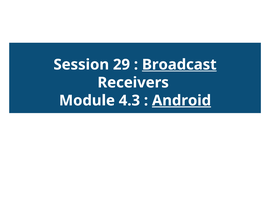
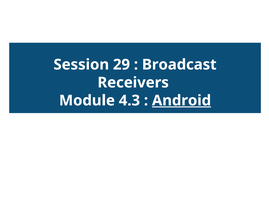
Broadcast underline: present -> none (179, 65)
